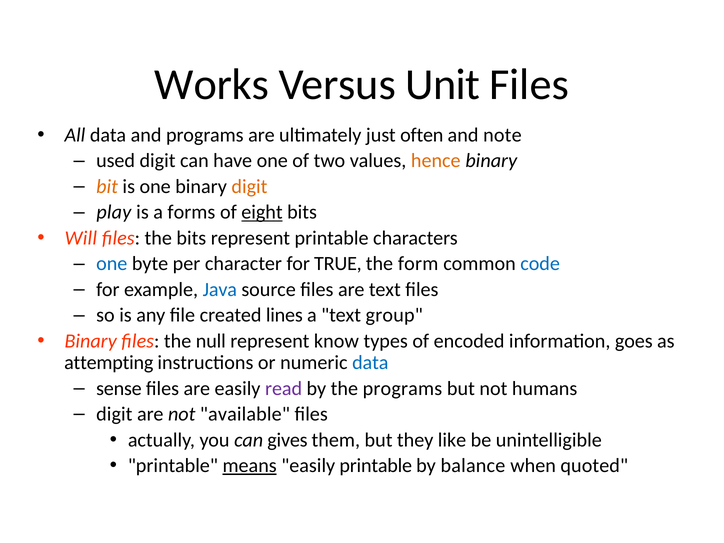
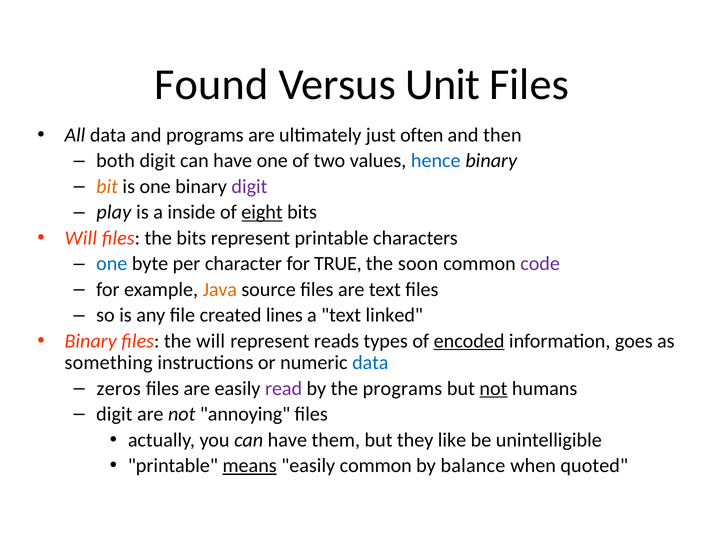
Works: Works -> Found (211, 85)
note: note -> then (502, 135)
used: used -> both (116, 161)
hence colour: orange -> blue (436, 161)
digit colour: orange -> purple (249, 187)
forms: forms -> inside (191, 212)
form: form -> soon (418, 264)
code colour: blue -> purple (540, 264)
Java colour: blue -> orange (220, 289)
group: group -> linked (394, 315)
the null: null -> will (211, 341)
know: know -> reads (337, 341)
encoded underline: none -> present (469, 341)
attempting: attempting -> something (109, 363)
sense: sense -> zeros (119, 388)
not underline: none -> present (493, 388)
available: available -> annoying (245, 414)
you can gives: gives -> have (287, 440)
easily printable: printable -> common (376, 466)
